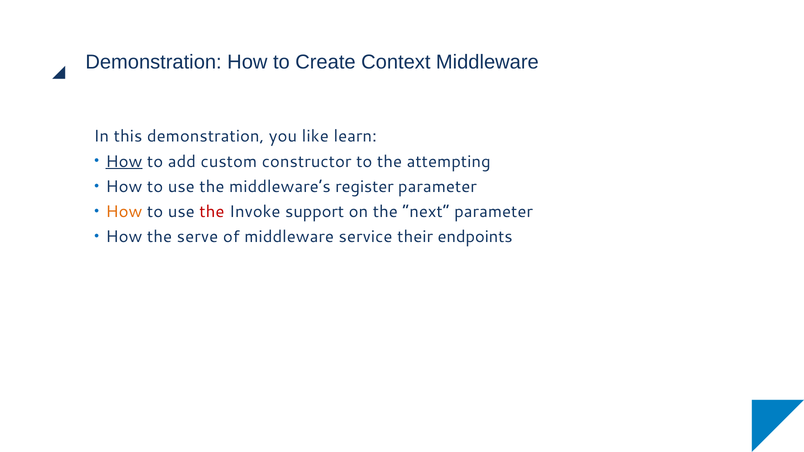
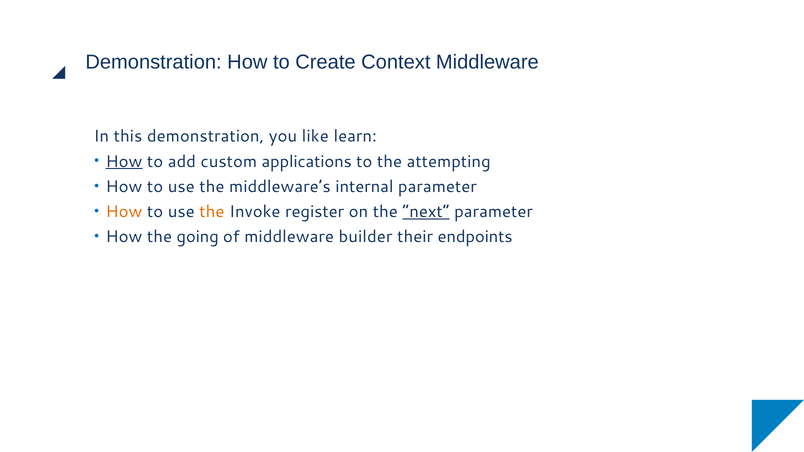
constructor: constructor -> applications (307, 162)
register: register -> internal (364, 187)
the colour: red -> orange (212, 212)
support: support -> register (315, 212)
next underline: none -> present (426, 212)
serve: serve -> going (198, 237)
service: service -> builder (366, 237)
